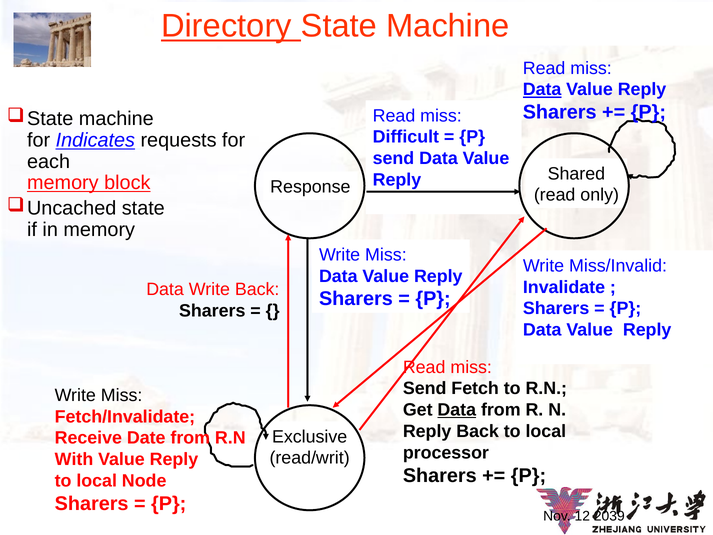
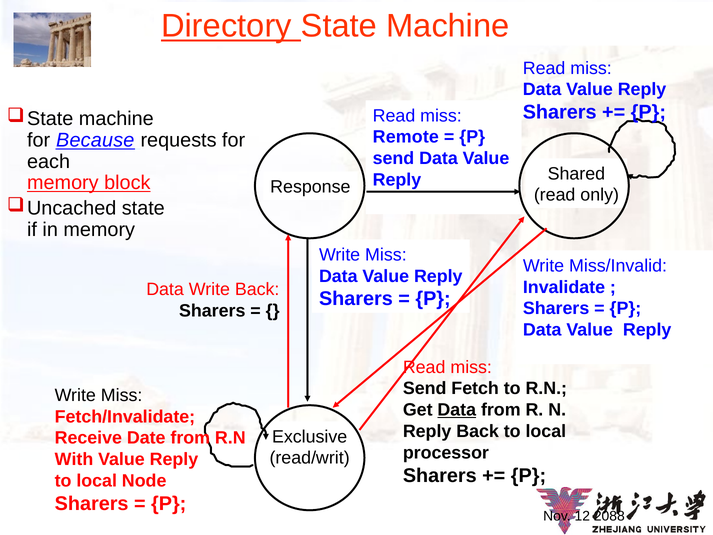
Data underline: present -> none (542, 90)
Difficult: Difficult -> Remote (406, 137)
Indicates: Indicates -> Because (95, 140)
2039: 2039 -> 2088 (609, 516)
